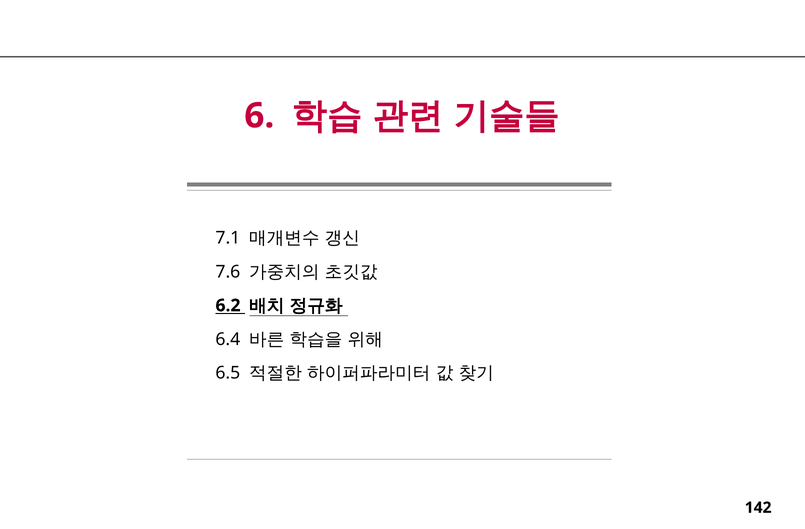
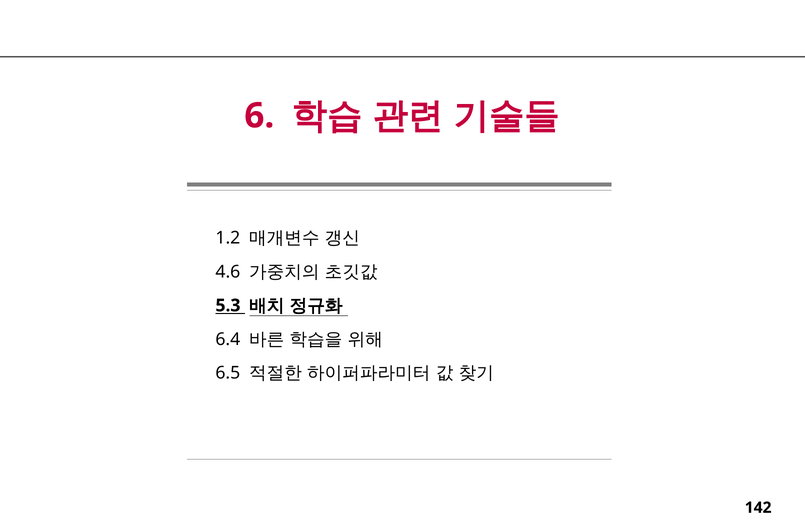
7.1: 7.1 -> 1.2 (228, 238)
7.6: 7.6 -> 4.6 (228, 272)
6.2: 6.2 -> 5.3 (228, 305)
